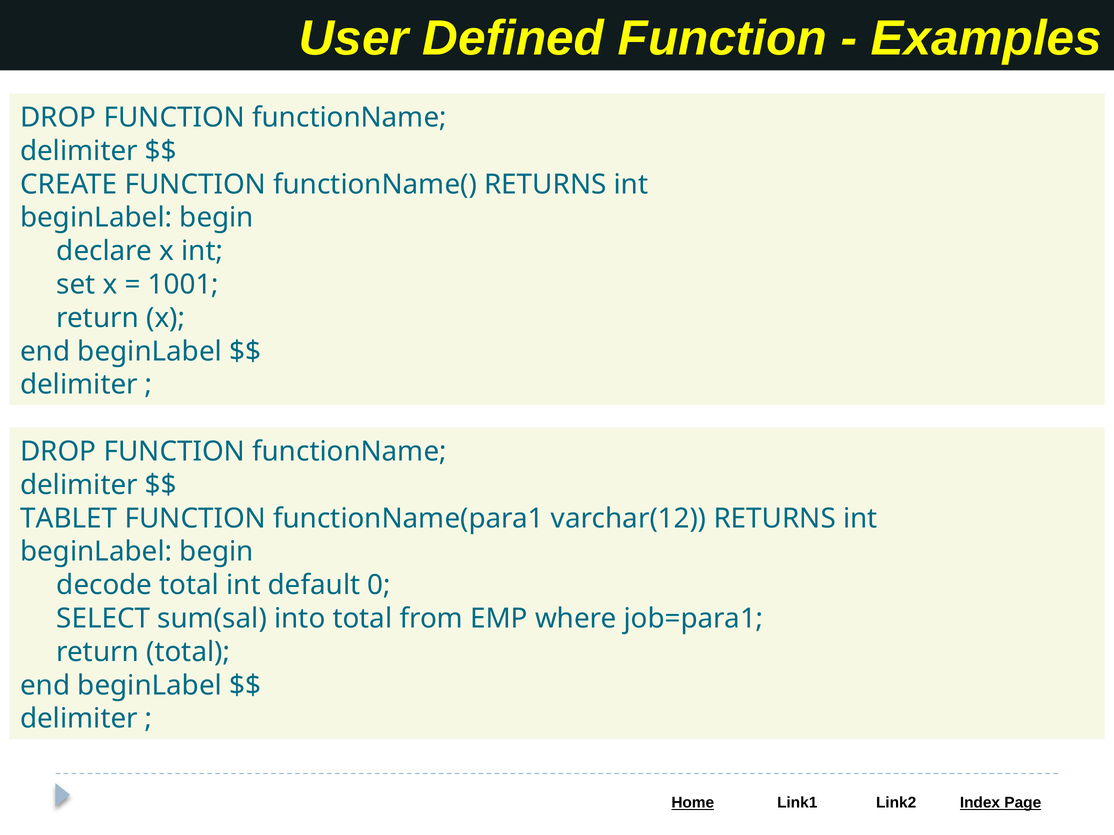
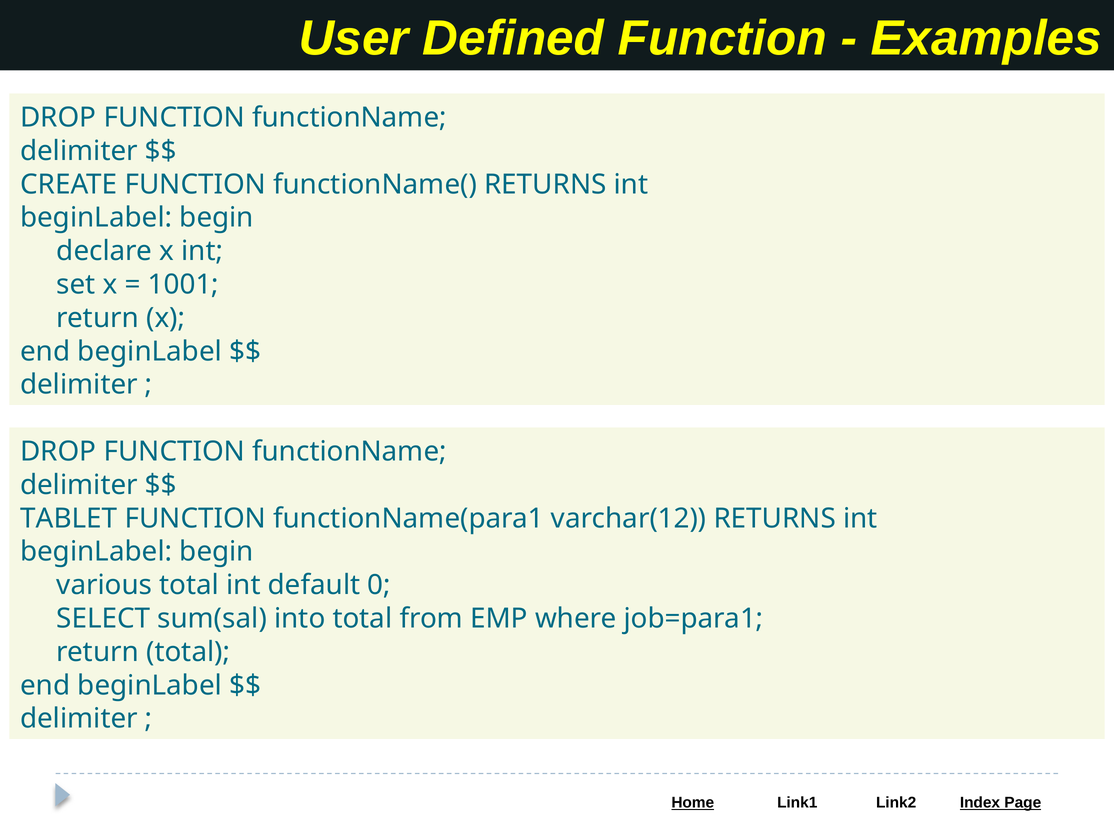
decode: decode -> various (104, 585)
